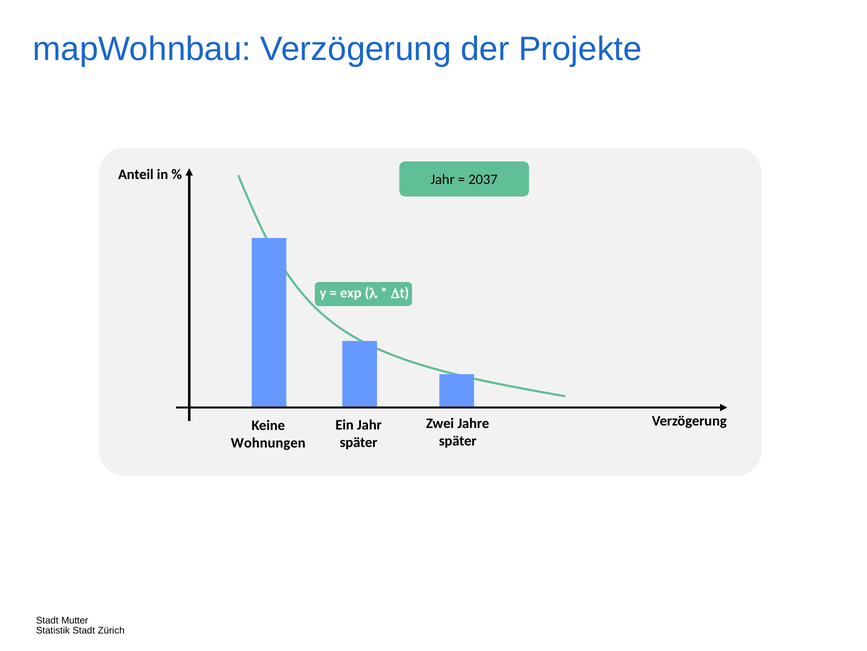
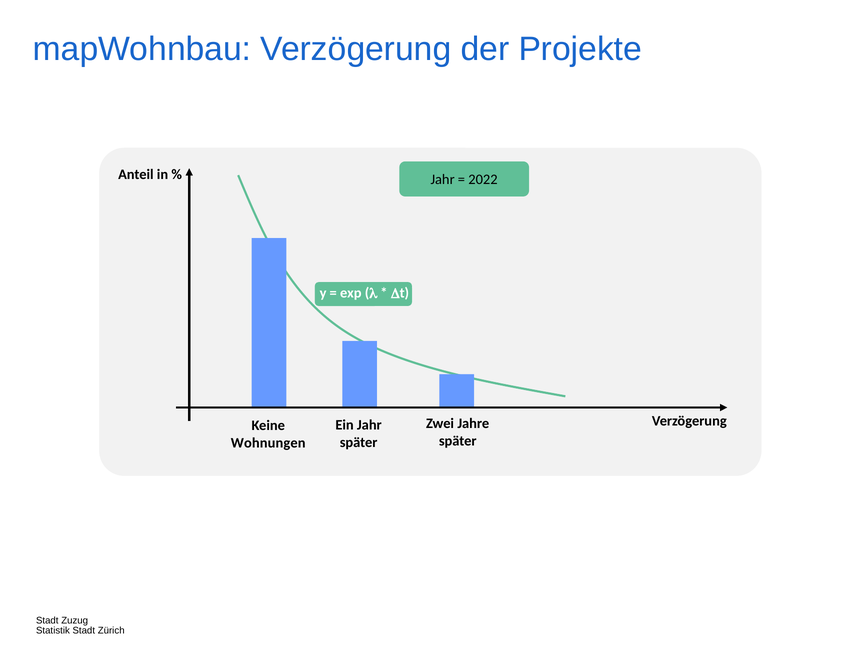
2037: 2037 -> 2022 (483, 179)
Mutter: Mutter -> Zuzug (75, 620)
